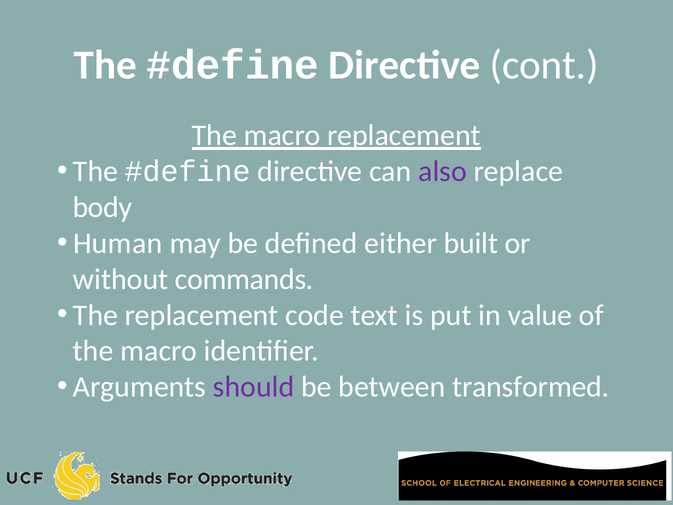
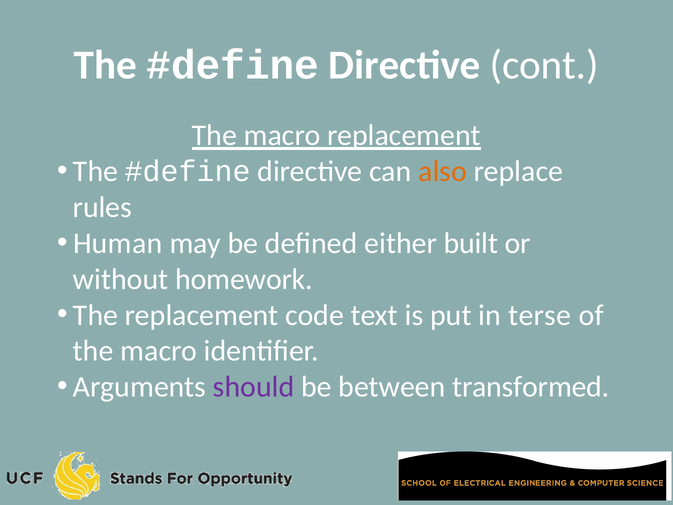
also colour: purple -> orange (443, 171)
body: body -> rules (102, 207)
commands: commands -> homework (244, 279)
value: value -> terse (540, 315)
